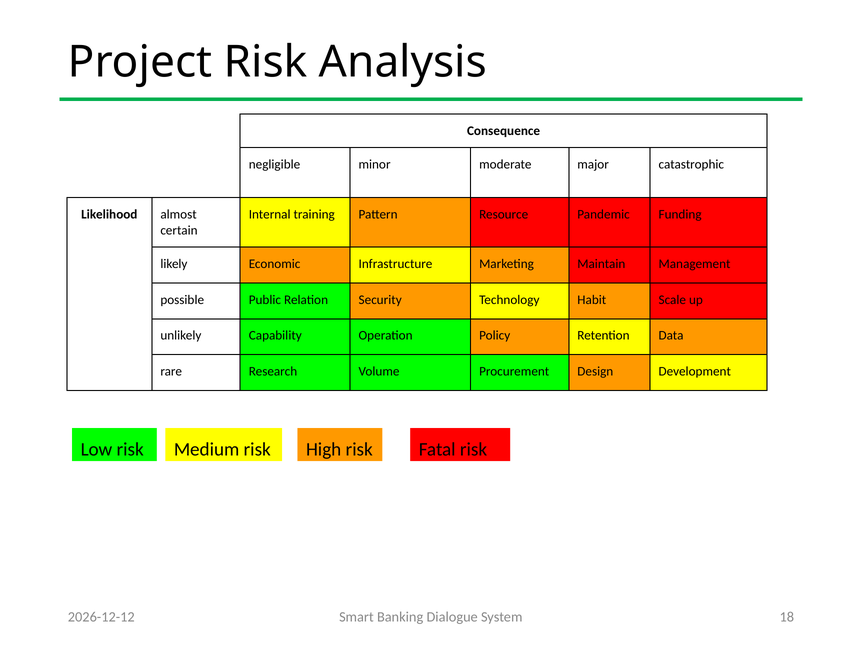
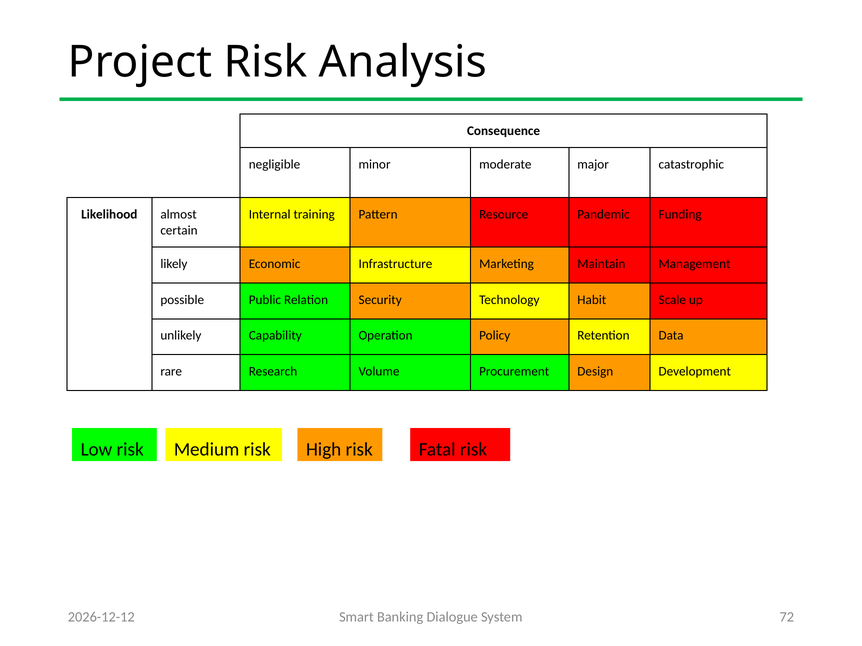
18: 18 -> 72 (787, 617)
